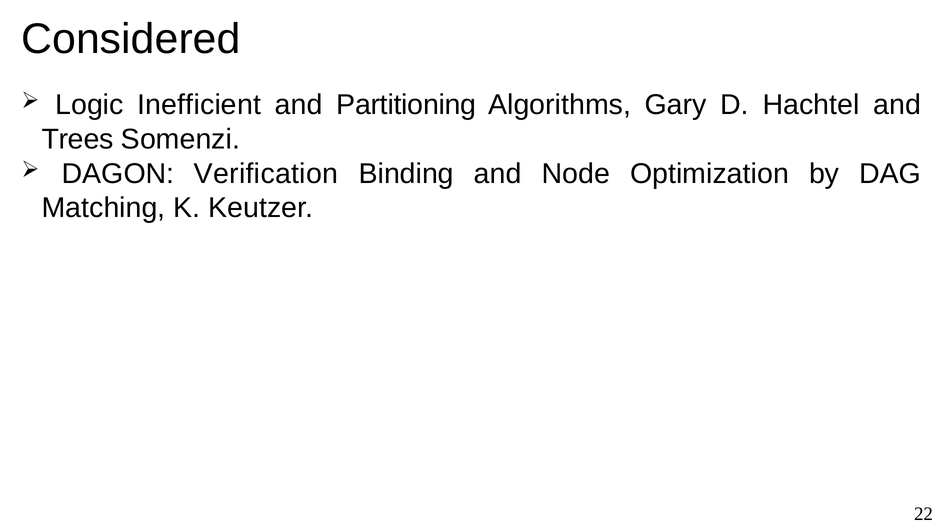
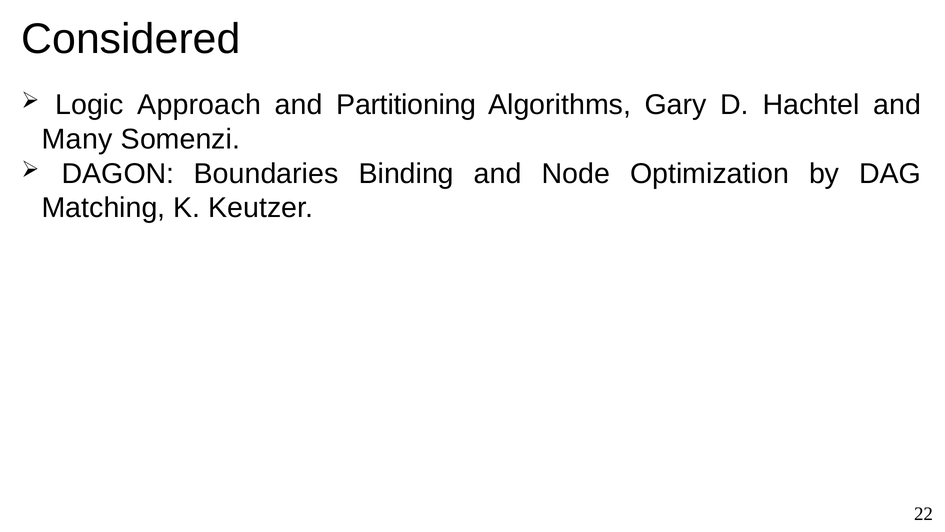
Inefficient: Inefficient -> Approach (199, 105)
Trees: Trees -> Many (77, 139)
Verification: Verification -> Boundaries (266, 173)
